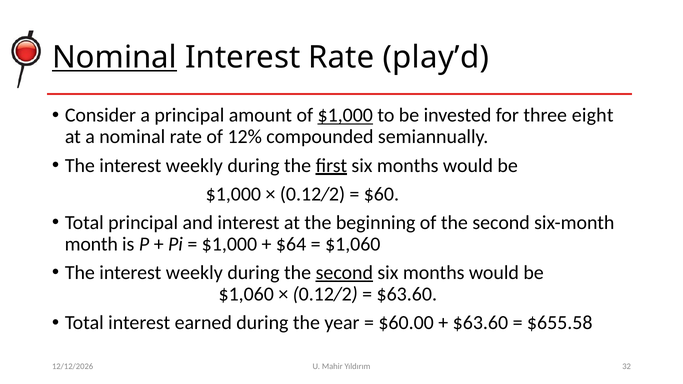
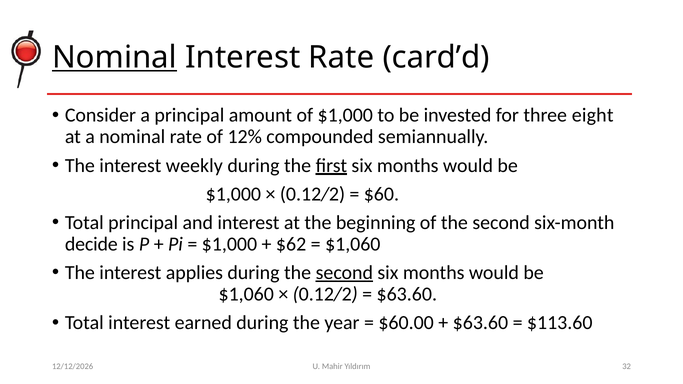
play’d: play’d -> card’d (436, 57)
$1,000 underline: present -> none (345, 115)
month: month -> decide (91, 244)
$64: $64 -> $62 (291, 244)
weekly: weekly -> applies (194, 273)
$655.58: $655.58 -> $113.60 (560, 323)
